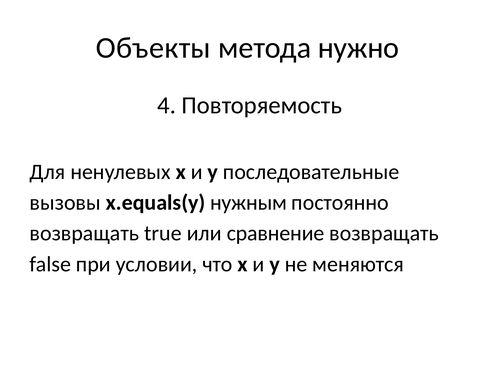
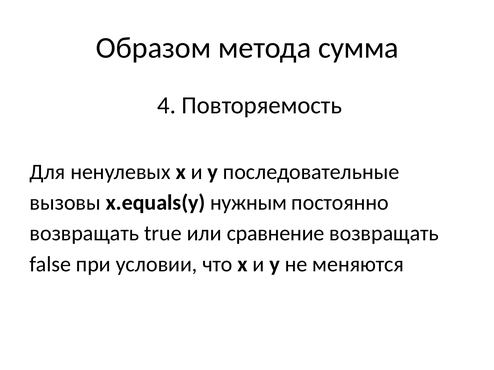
Объекты: Объекты -> Образом (153, 48)
нужно: нужно -> сумма (358, 48)
